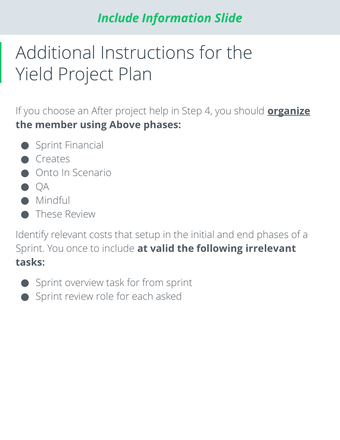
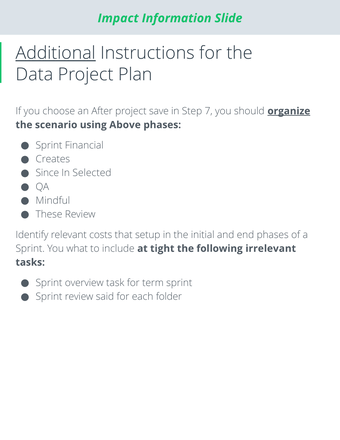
Include: Include -> Impact (118, 18)
Additional underline: none -> present (56, 53)
Yield: Yield -> Data (34, 74)
help: help -> save (159, 111)
4: 4 -> 7 (209, 111)
member: member -> scenario (56, 125)
Onto: Onto -> Since (47, 173)
Scenario: Scenario -> Selected (92, 173)
once: once -> what (77, 249)
valid: valid -> tight (162, 249)
from: from -> term (153, 283)
role: role -> said (105, 297)
asked: asked -> folder (169, 297)
